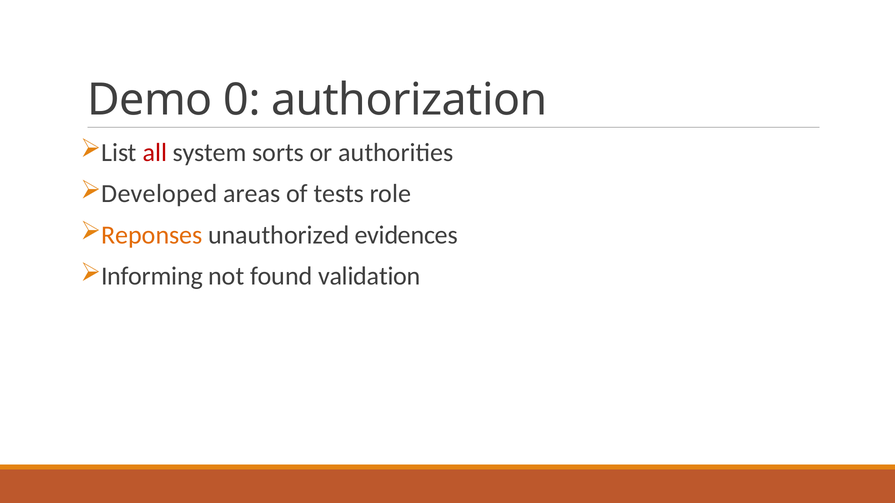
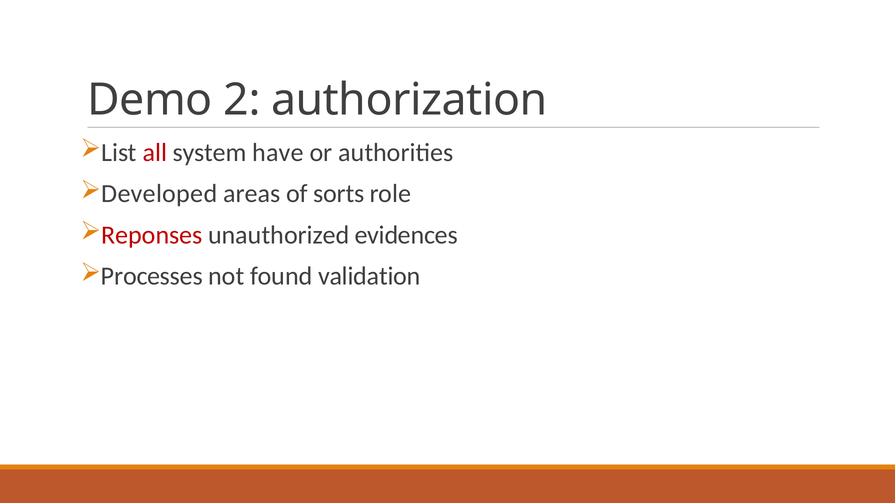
0: 0 -> 2 (242, 100)
sorts: sorts -> have (278, 153)
tests: tests -> sorts (339, 194)
Reponses colour: orange -> red (152, 235)
Informing: Informing -> Processes (152, 277)
